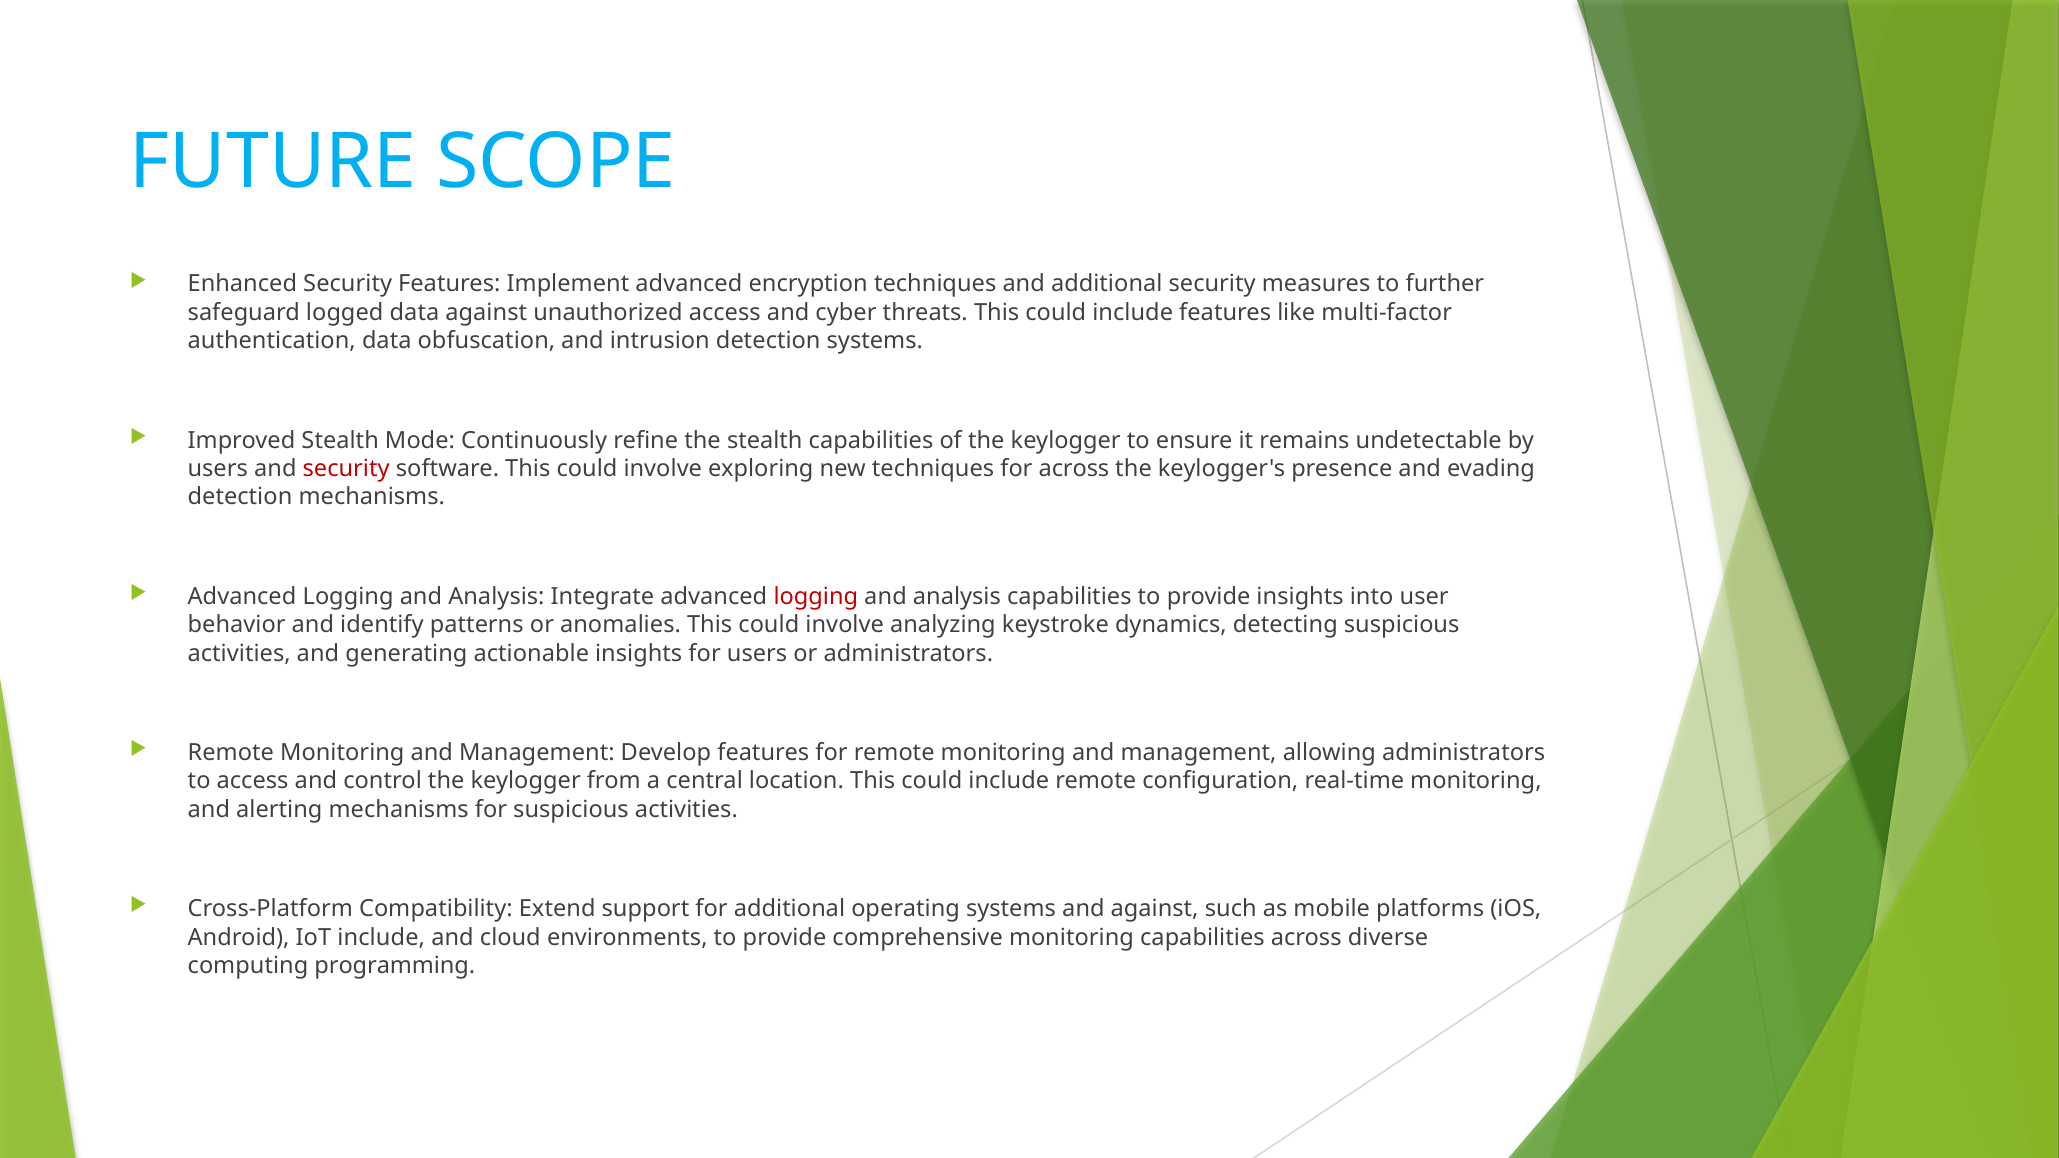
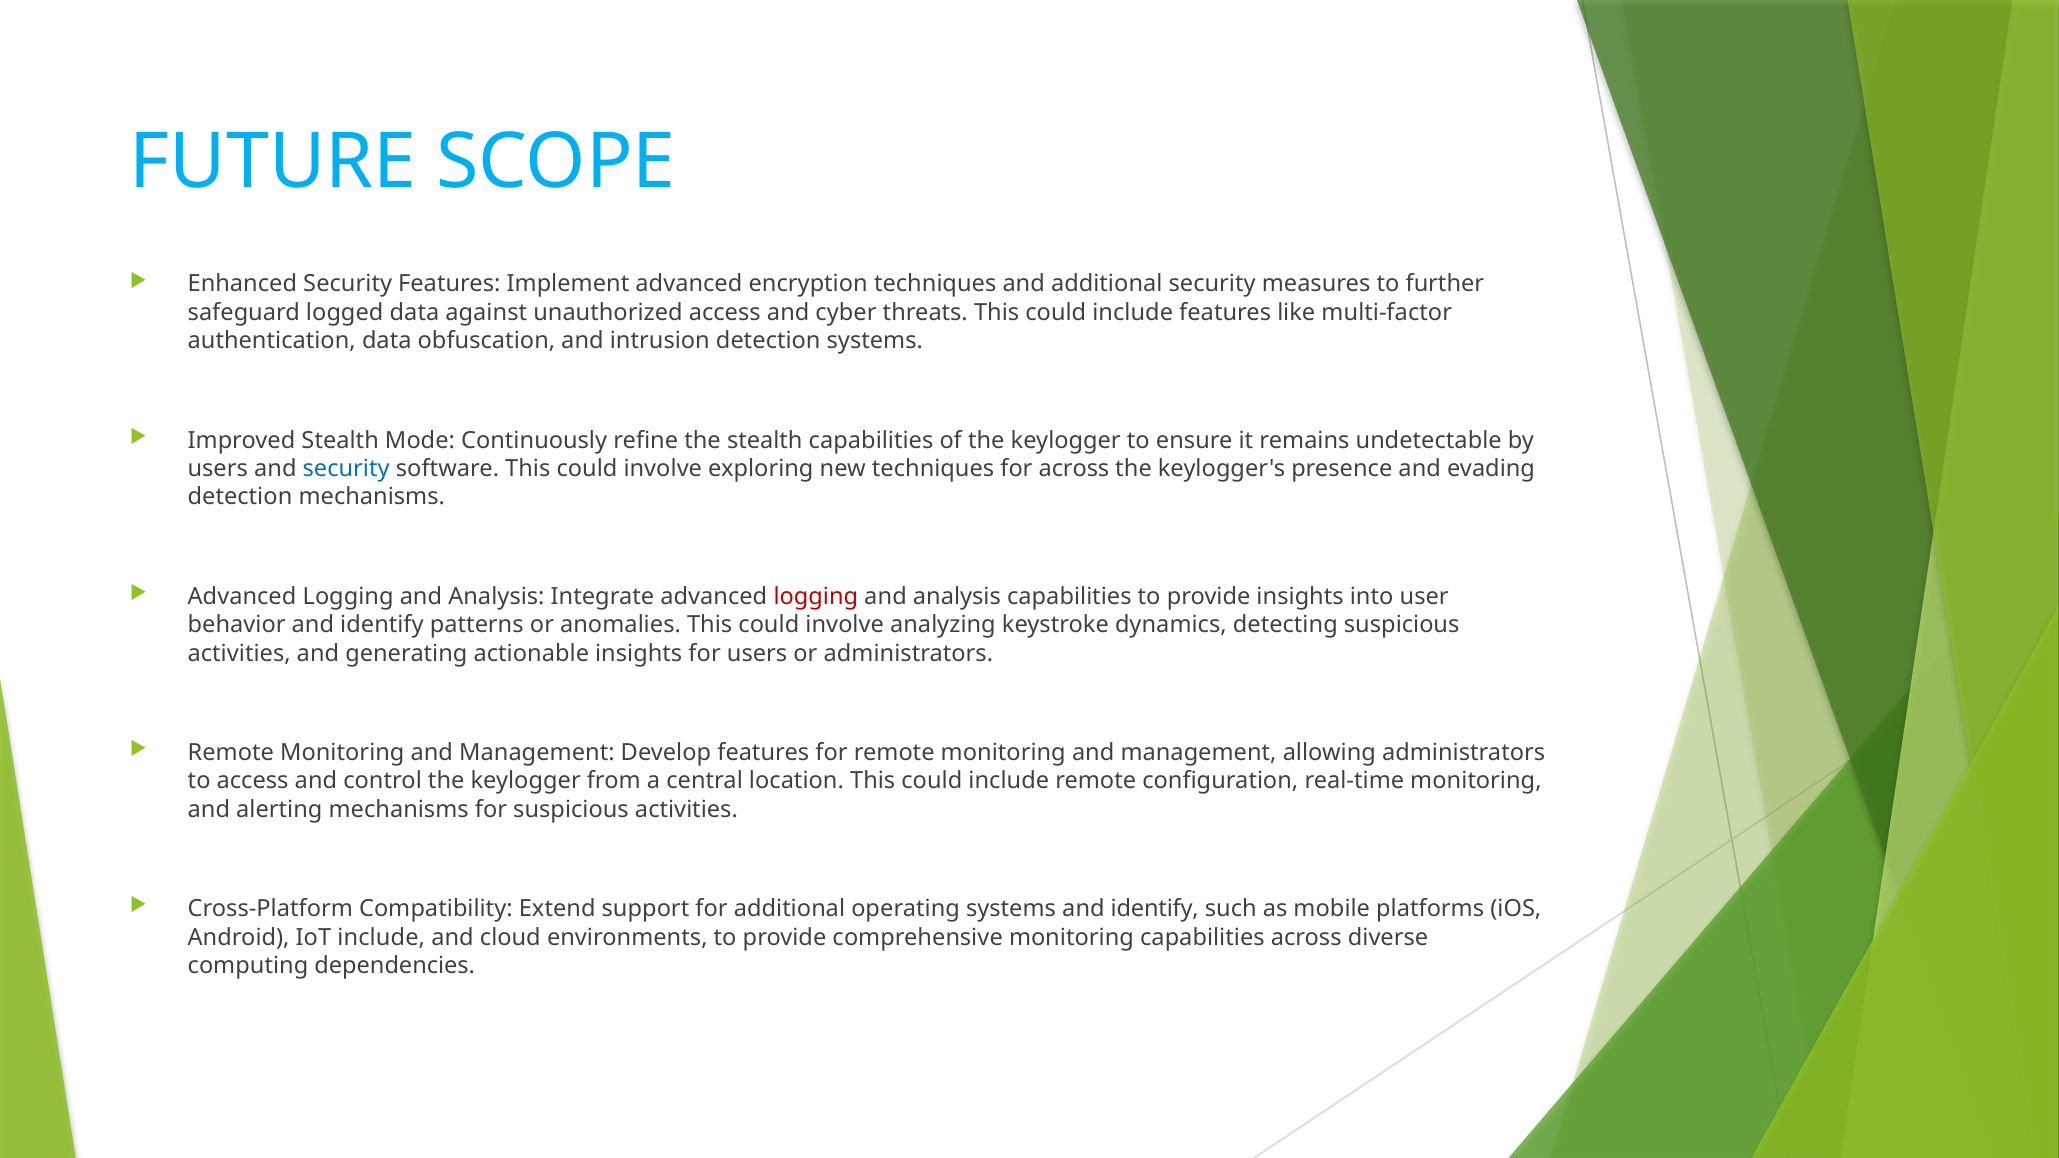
security colour: red -> blue (346, 469)
systems and against: against -> identify (1155, 909)
programming: programming -> dependencies (395, 966)
